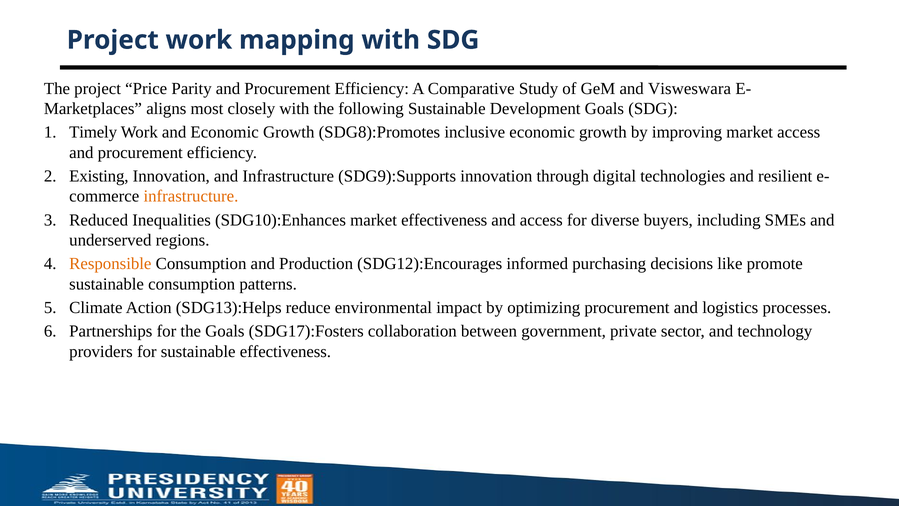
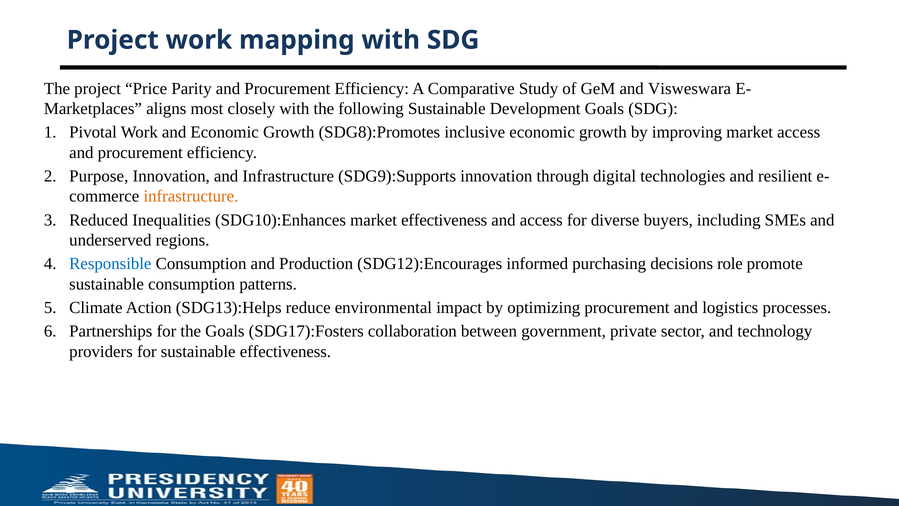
Timely: Timely -> Pivotal (93, 132)
Existing: Existing -> Purpose (99, 176)
Responsible colour: orange -> blue (110, 264)
like: like -> role (730, 264)
